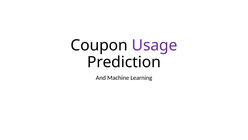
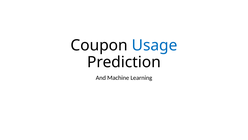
Usage colour: purple -> blue (155, 45)
